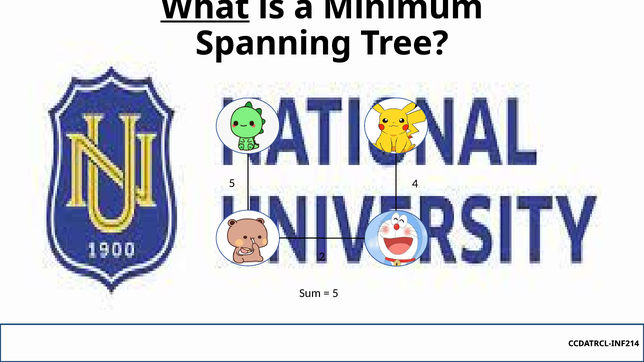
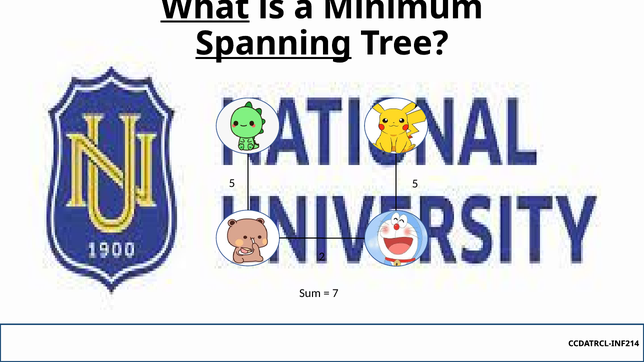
Spanning underline: none -> present (274, 43)
5 4: 4 -> 5 (415, 184)
5: 5 -> 7 (335, 293)
